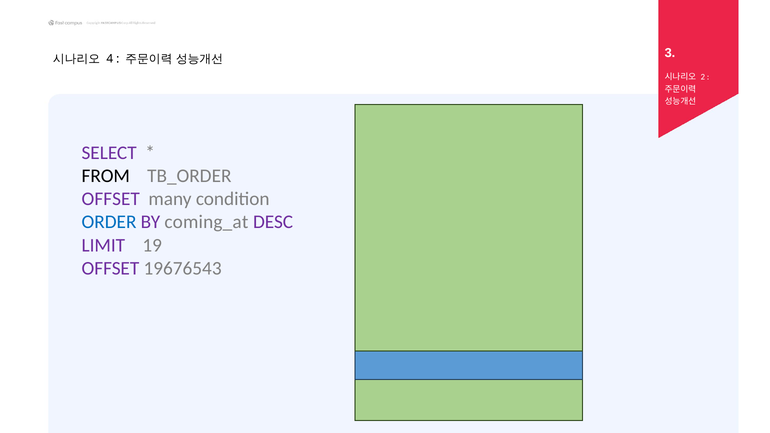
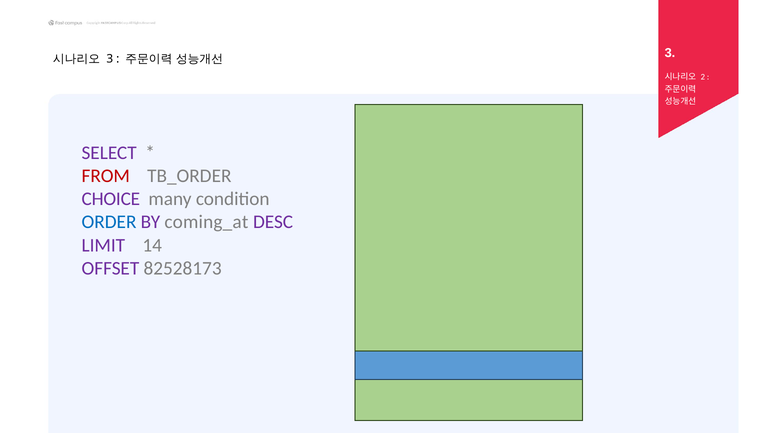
4: 4 -> 3 (110, 59)
FROM colour: black -> red (106, 176)
OFFSET: OFFSET -> CHOICE (111, 199)
19: 19 -> 14 (152, 245)
19676543: 19676543 -> 82528173 (183, 268)
